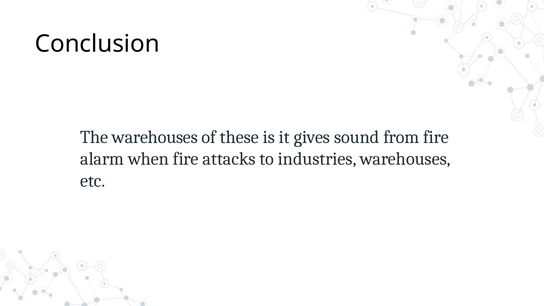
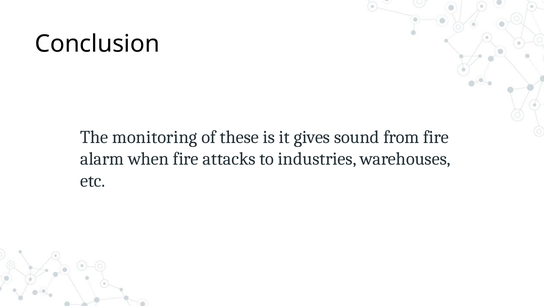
The warehouses: warehouses -> monitoring (155, 137)
